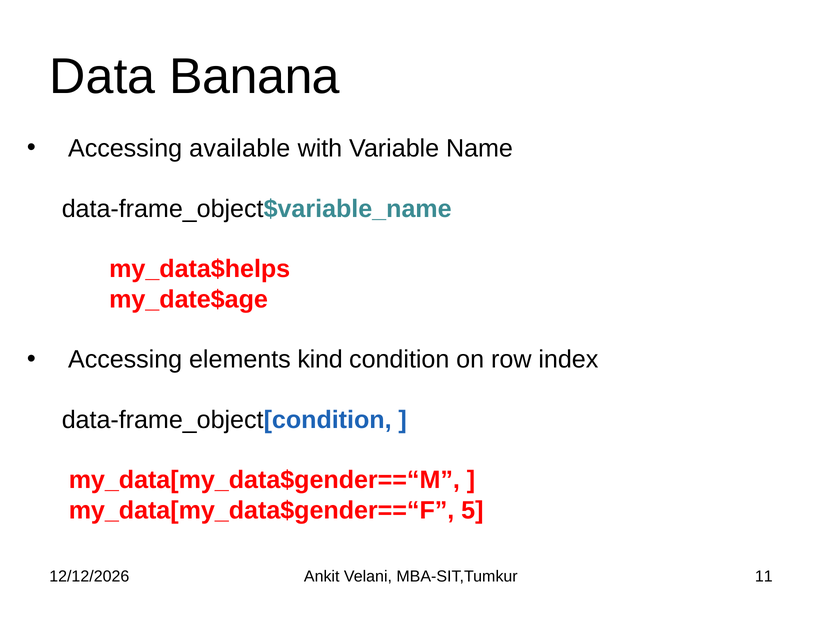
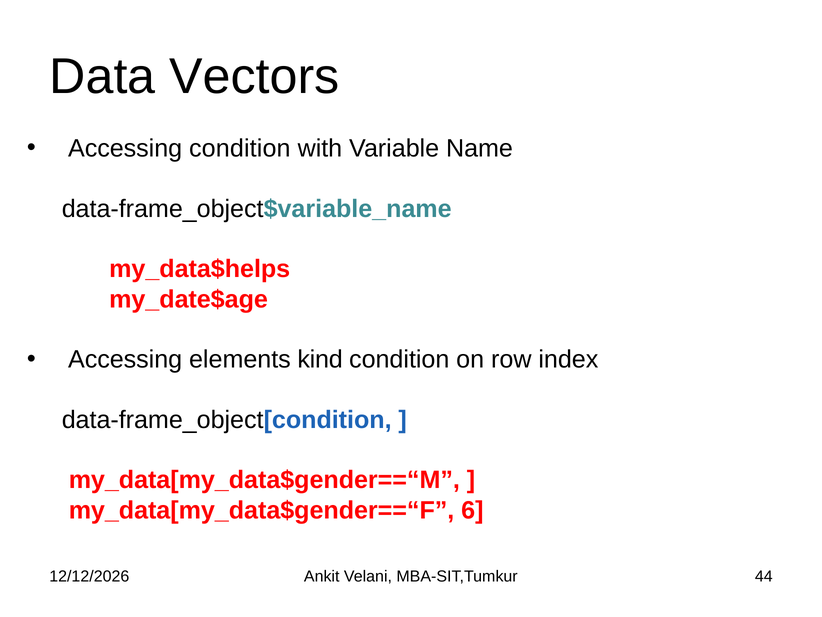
Banana: Banana -> Vectors (254, 77)
Accessing available: available -> condition (240, 148)
5: 5 -> 6 (472, 510)
11: 11 -> 44 (764, 576)
